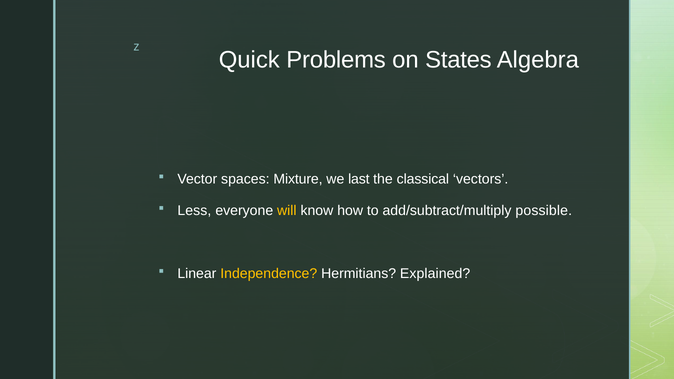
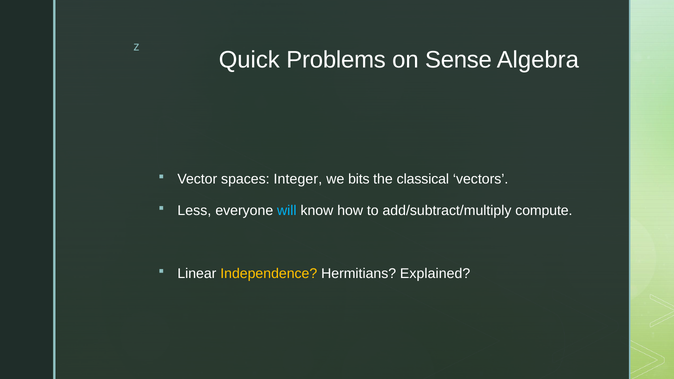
States: States -> Sense (458, 60)
Mixture: Mixture -> Integer (298, 179)
last: last -> bits (359, 179)
will colour: yellow -> light blue (287, 211)
possible: possible -> compute (544, 211)
